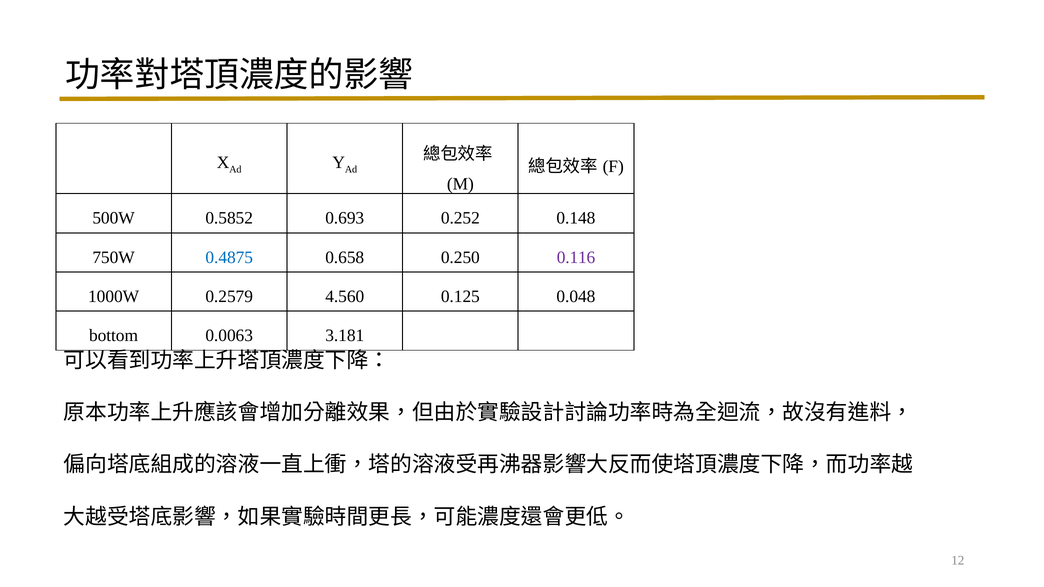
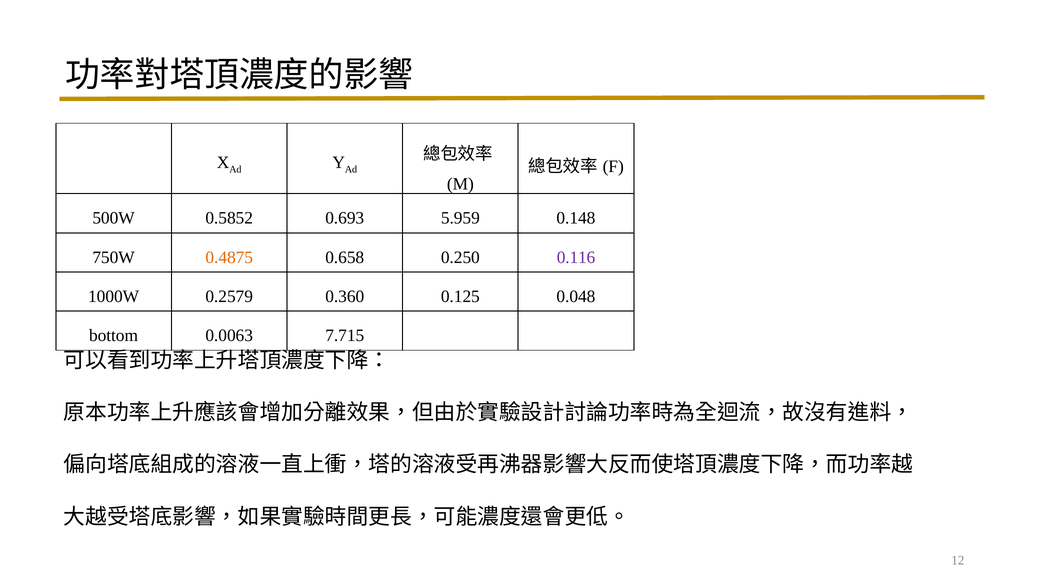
0.252: 0.252 -> 5.959 (460, 218)
0.4875 colour: blue -> orange (229, 257)
4.560: 4.560 -> 0.360 (345, 297)
3.181: 3.181 -> 7.715 (345, 336)
